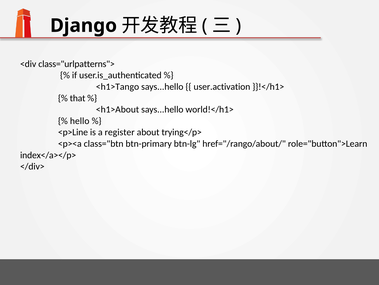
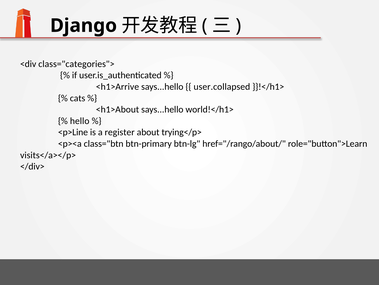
class="urlpatterns">: class="urlpatterns"> -> class="categories"> (76, 64)
<h1>Tango: <h1>Tango -> <h1>Arrive (117, 87)
user.activation: user.activation -> user.collapsed (222, 87)
that: that -> cats (78, 98)
index</a></p>: index</a></p> -> visits</a></p> (48, 155)
